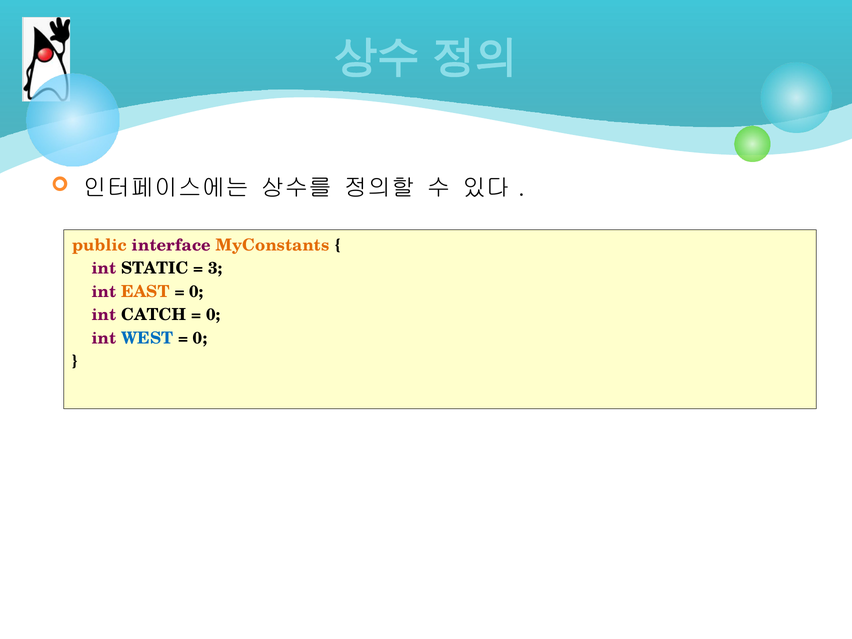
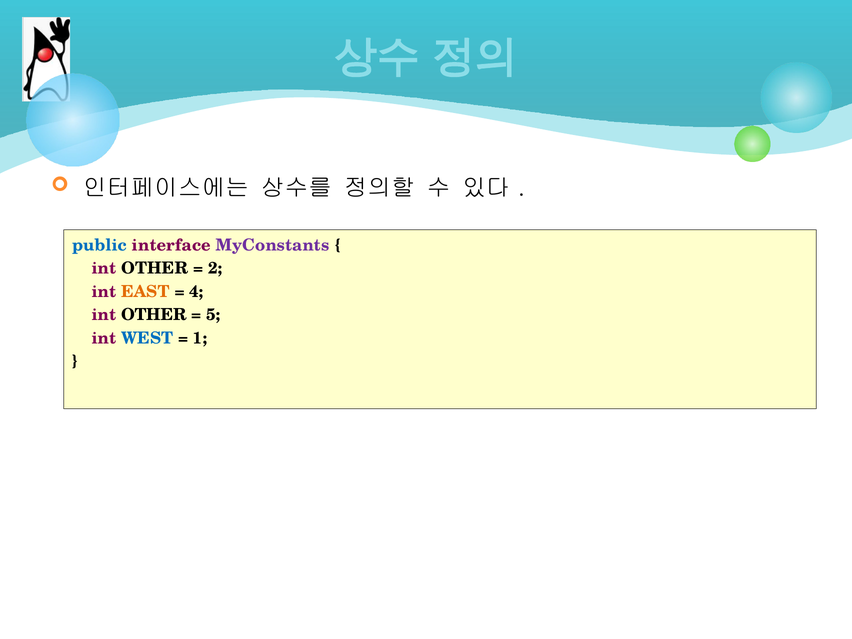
public colour: orange -> blue (100, 245)
MyConstants colour: orange -> purple (273, 245)
STATIC: STATIC -> OTHER (155, 269)
3: 3 -> 2 (215, 269)
0: 0 -> 4 (196, 292)
CATCH: CATCH -> OTHER (154, 315)
0: 0 -> 5 (213, 315)
0: 0 -> 1 (200, 338)
